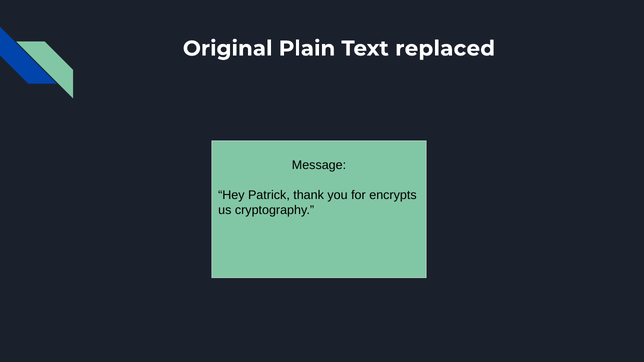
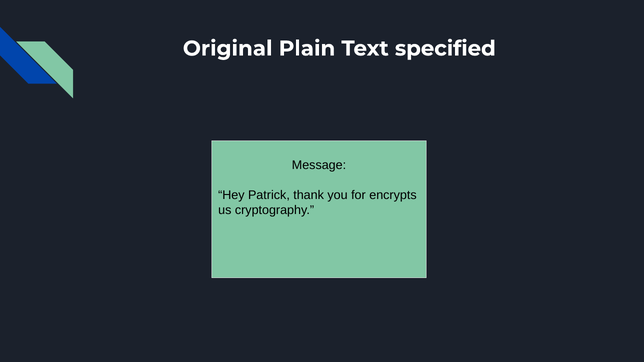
replaced: replaced -> specified (445, 49)
